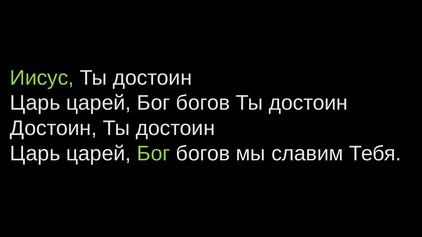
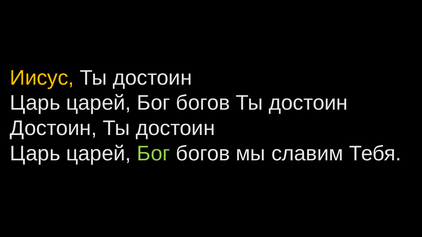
Иисус colour: light green -> yellow (42, 78)
